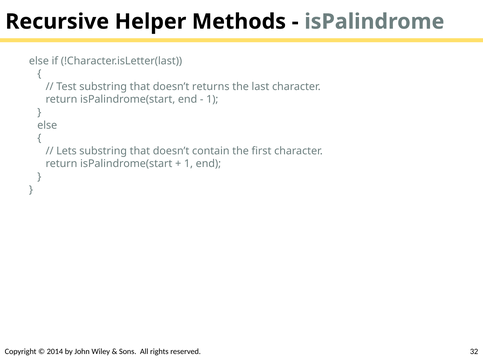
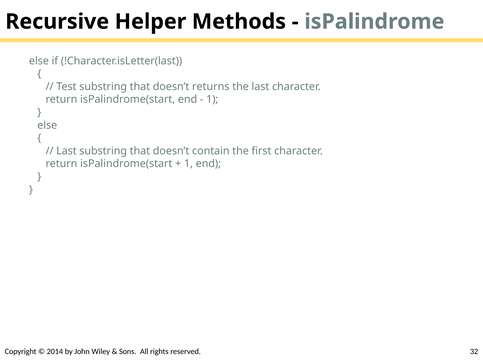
Lets: Lets -> Last (66, 151)
